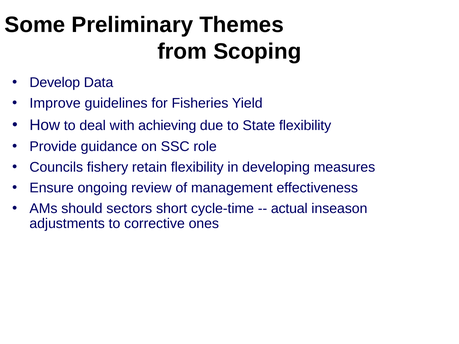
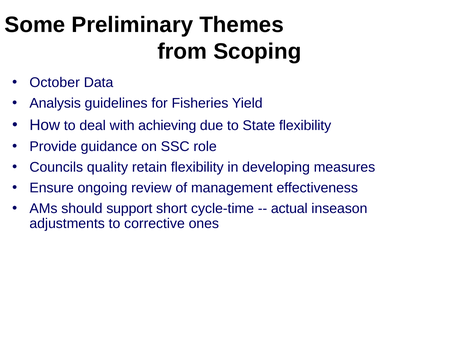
Develop: Develop -> October (55, 82)
Improve: Improve -> Analysis (55, 103)
fishery: fishery -> quality (107, 167)
sectors: sectors -> support (129, 209)
